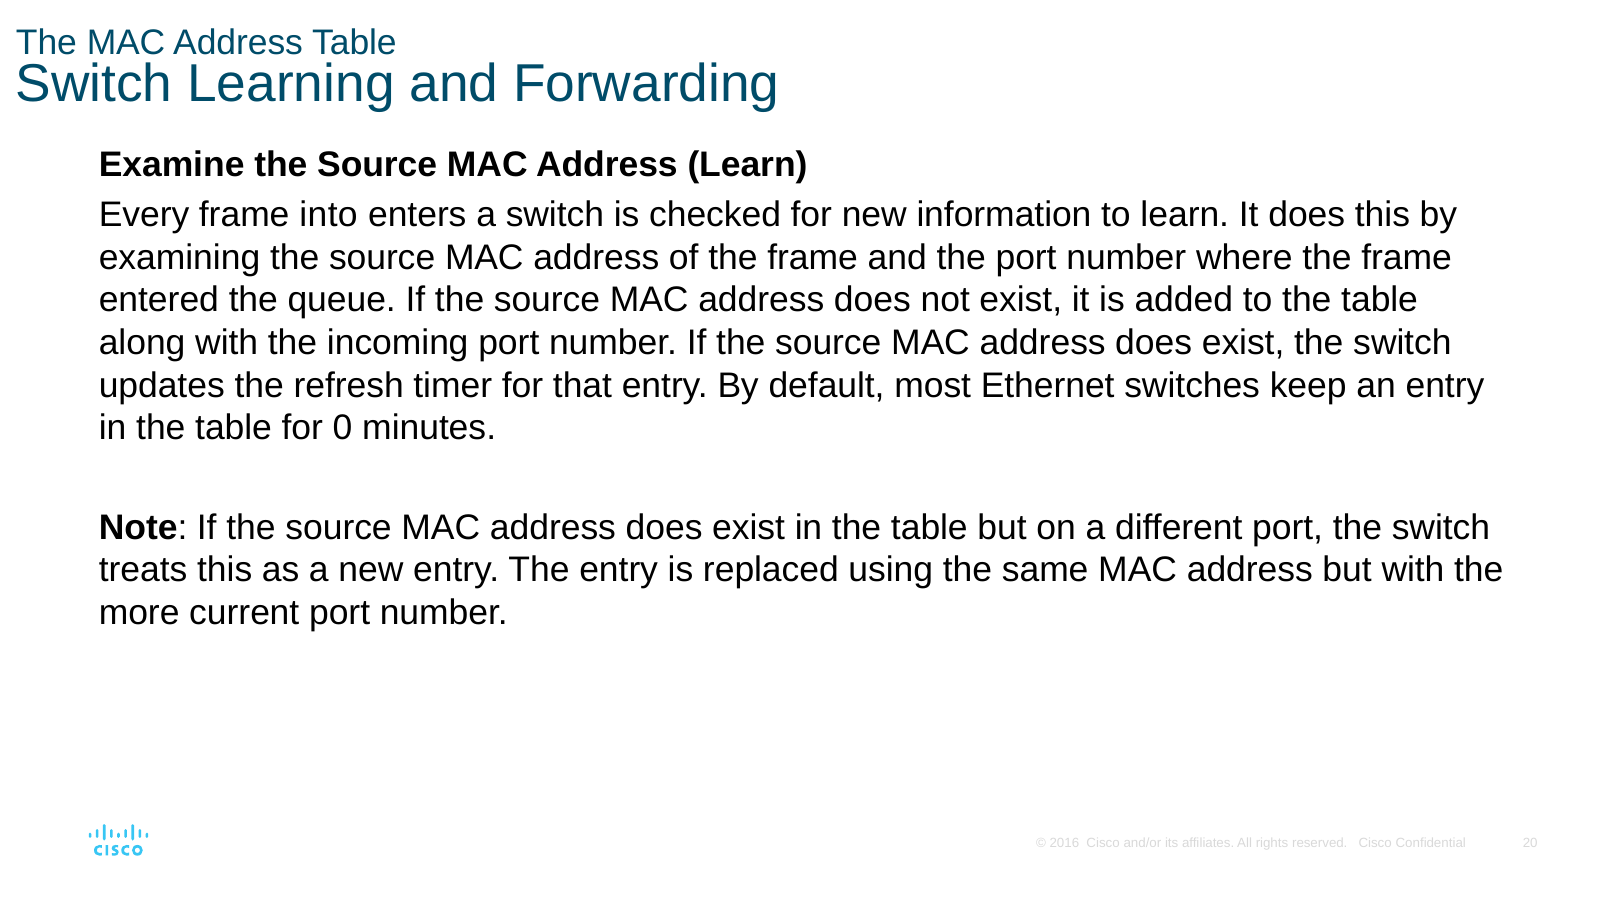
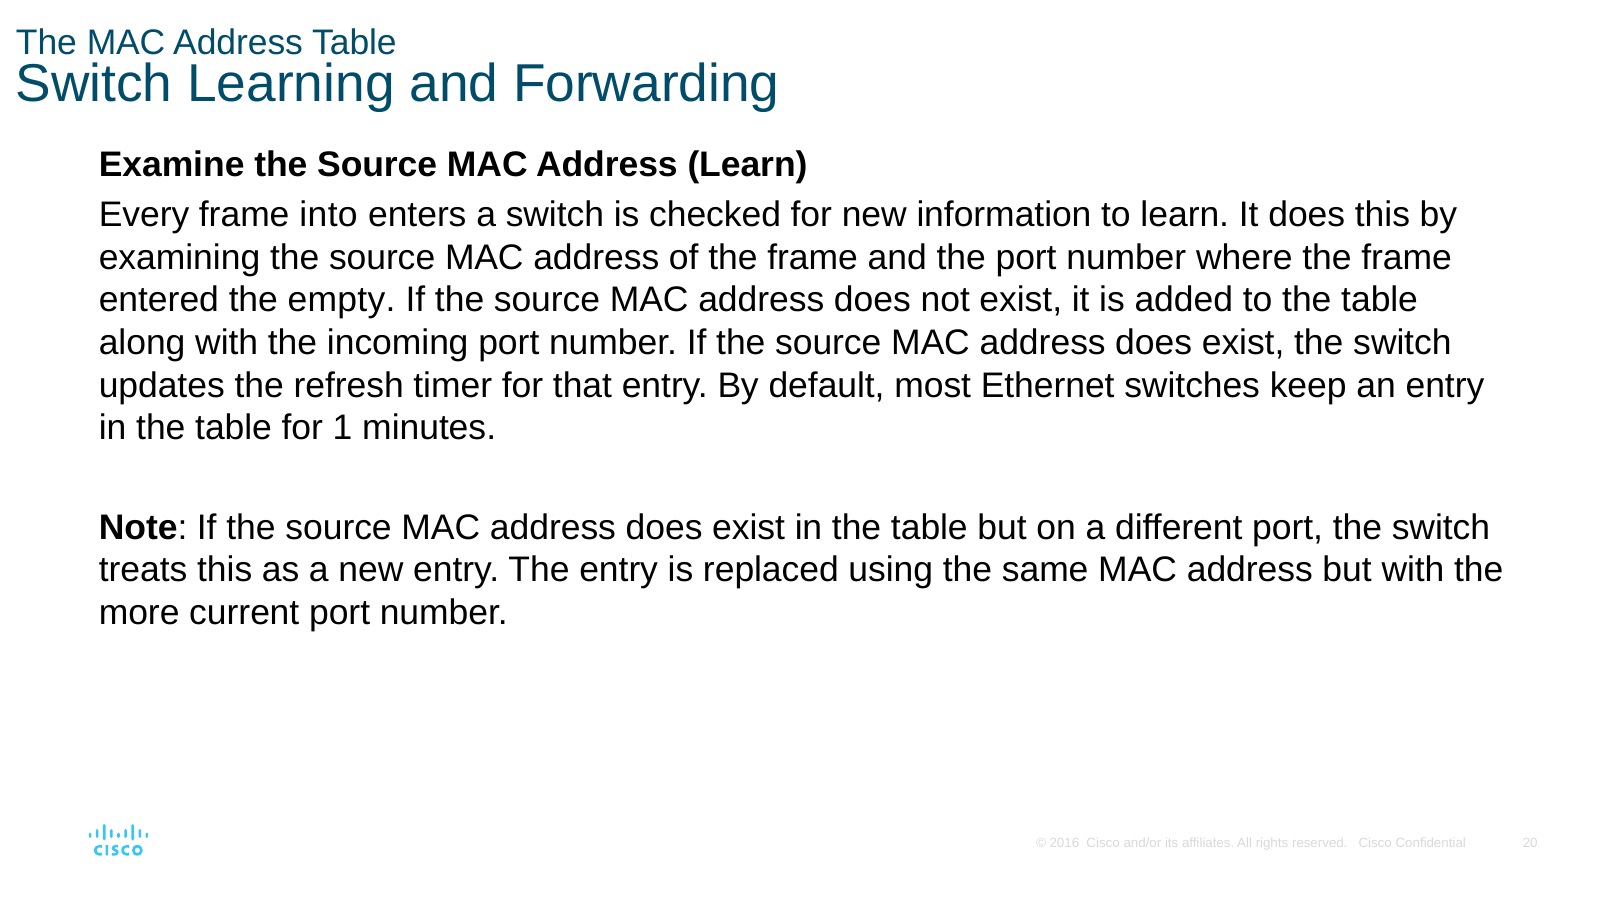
queue: queue -> empty (341, 300)
0: 0 -> 1 (343, 428)
